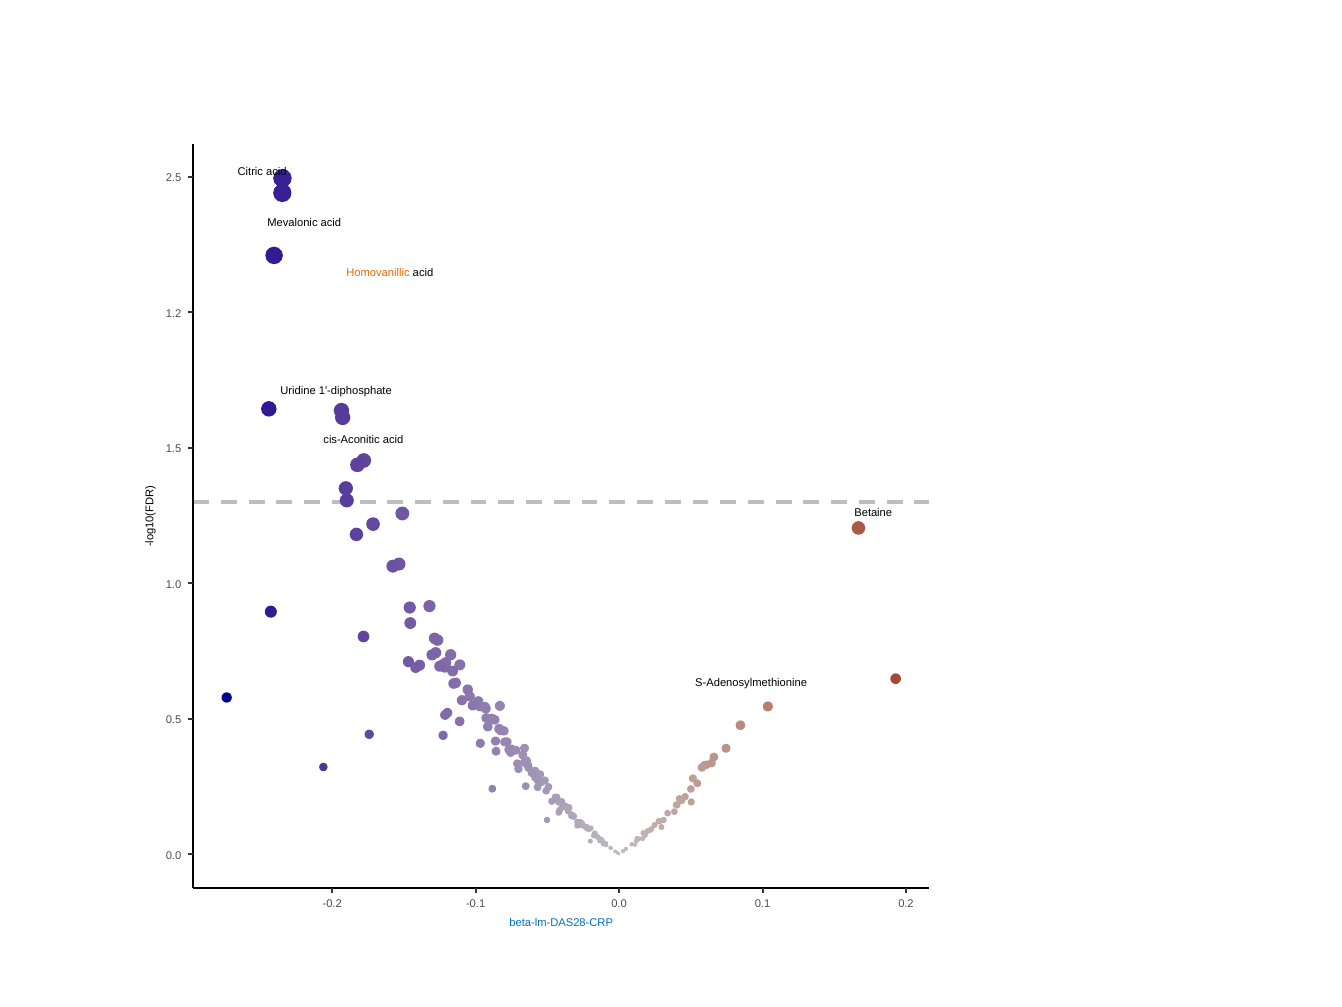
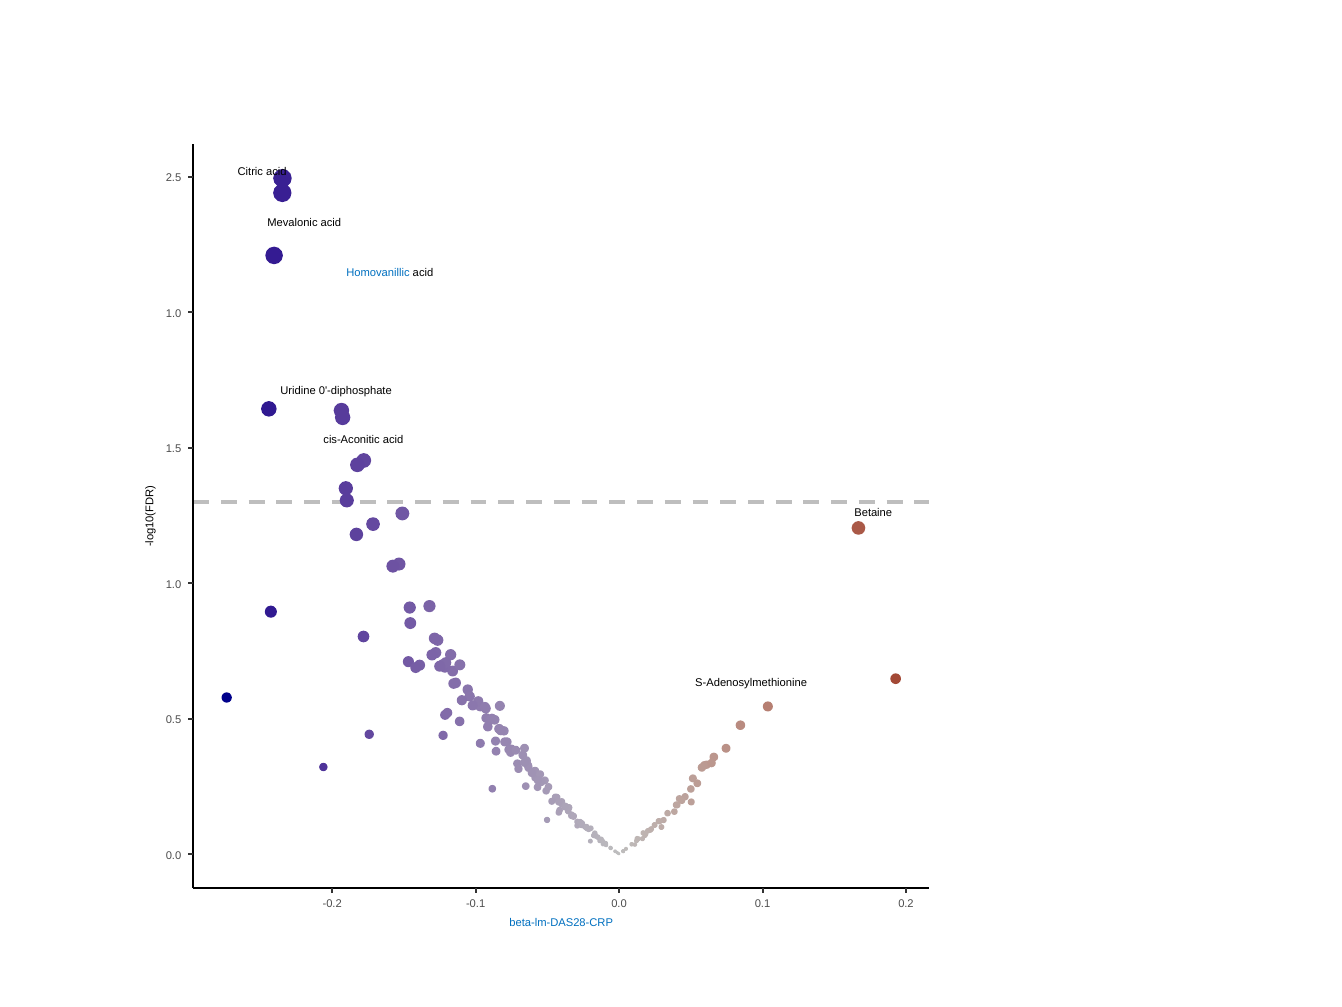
Homovanillic colour: orange -> blue (378, 273)
1.2: 1.2 -> 1.0 (174, 314)
1'-diphosphate: 1'-diphosphate -> 0'-diphosphate (355, 391)
